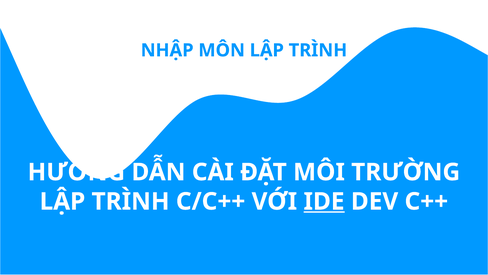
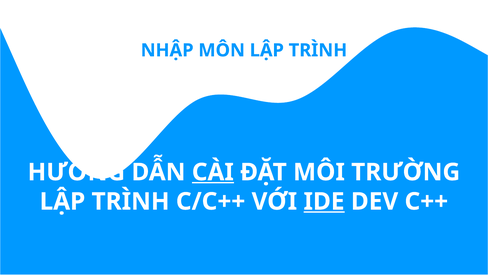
CÀI underline: none -> present (213, 172)
